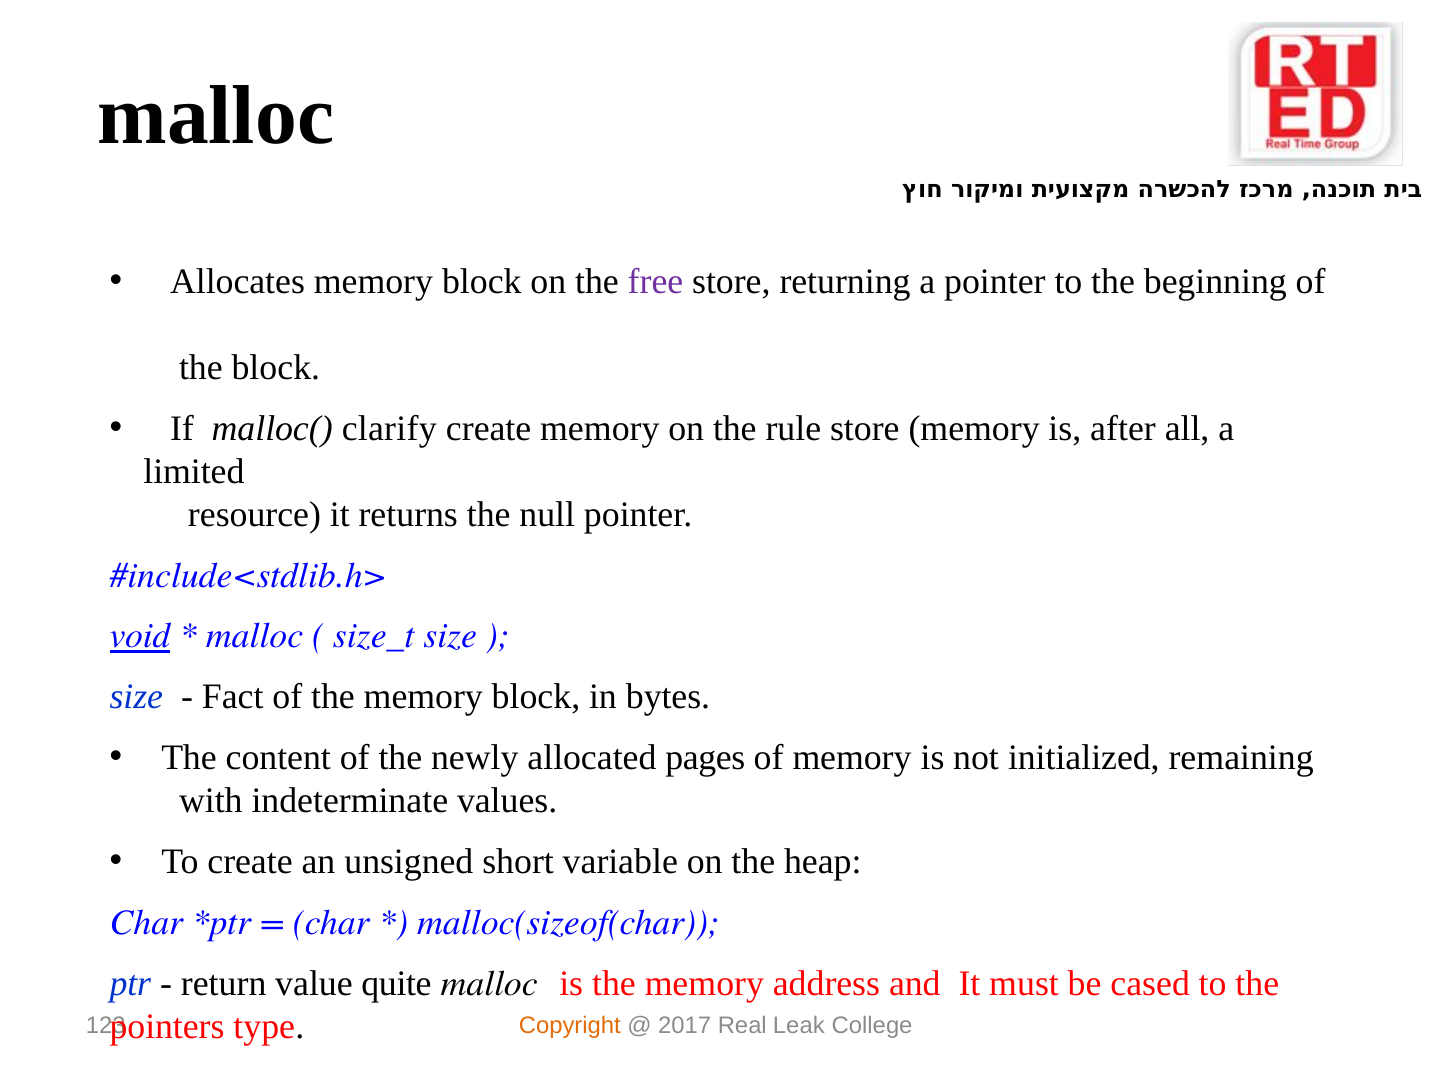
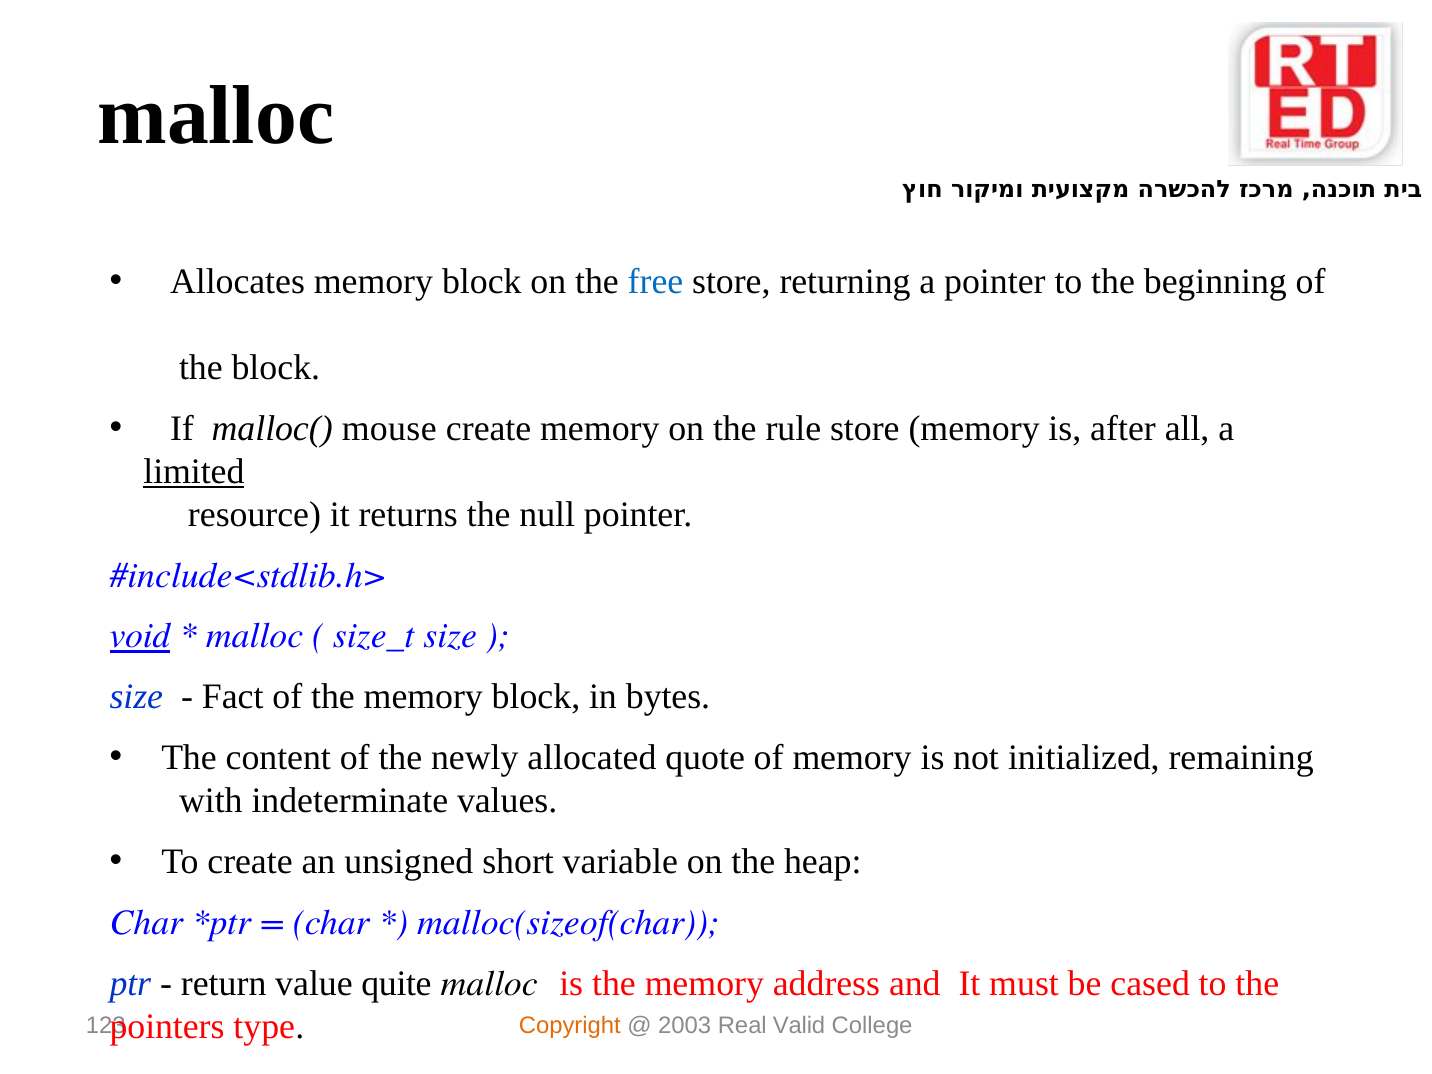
free colour: purple -> blue (655, 282)
clarify: clarify -> mouse (389, 428)
limited underline: none -> present (194, 471)
pages: pages -> quote (705, 758)
2017: 2017 -> 2003 (685, 1026)
Leak: Leak -> Valid (799, 1026)
